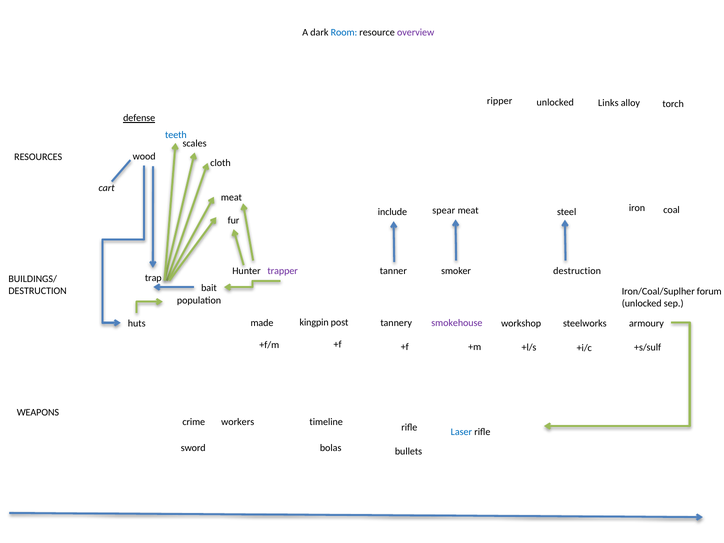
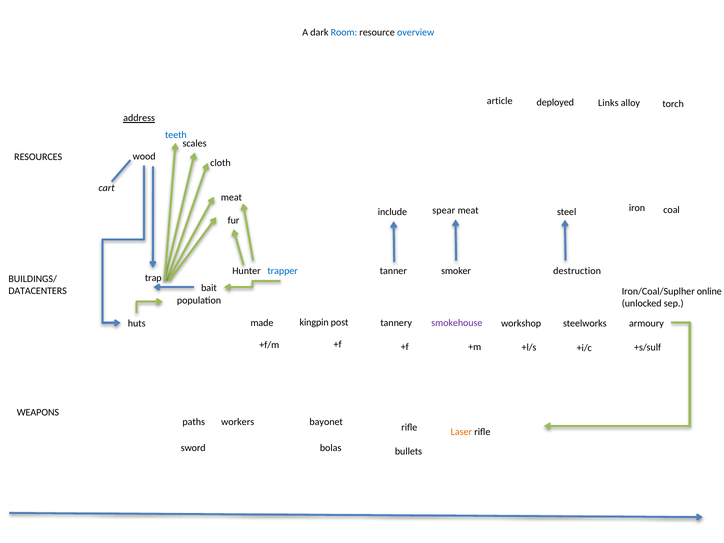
overview colour: purple -> blue (416, 32)
ripper: ripper -> article (500, 101)
unlocked: unlocked -> deployed (555, 102)
defense: defense -> address (139, 118)
trapper colour: purple -> blue (283, 271)
forum: forum -> online (709, 291)
DESTRUCTION: DESTRUCTION -> DATACENTERS (38, 291)
crime: crime -> paths (194, 422)
timeline: timeline -> bayonet (326, 422)
Laser colour: blue -> orange (461, 432)
